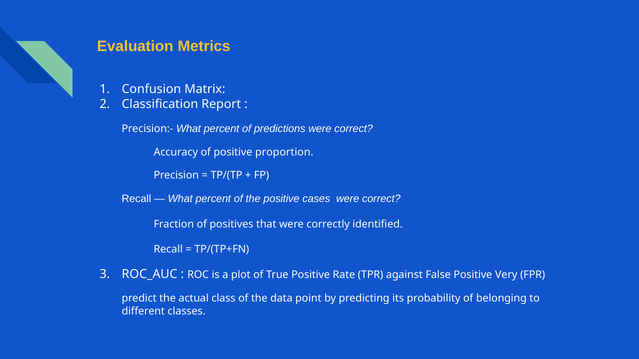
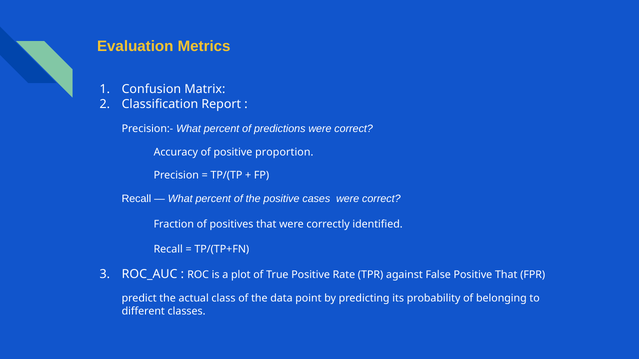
Positive Very: Very -> That (506, 275)
